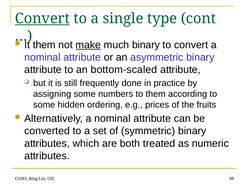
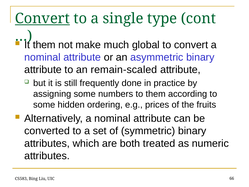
make underline: present -> none (88, 45)
much binary: binary -> global (146, 45)
bottom-scaled: bottom-scaled -> remain-scaled (124, 70)
